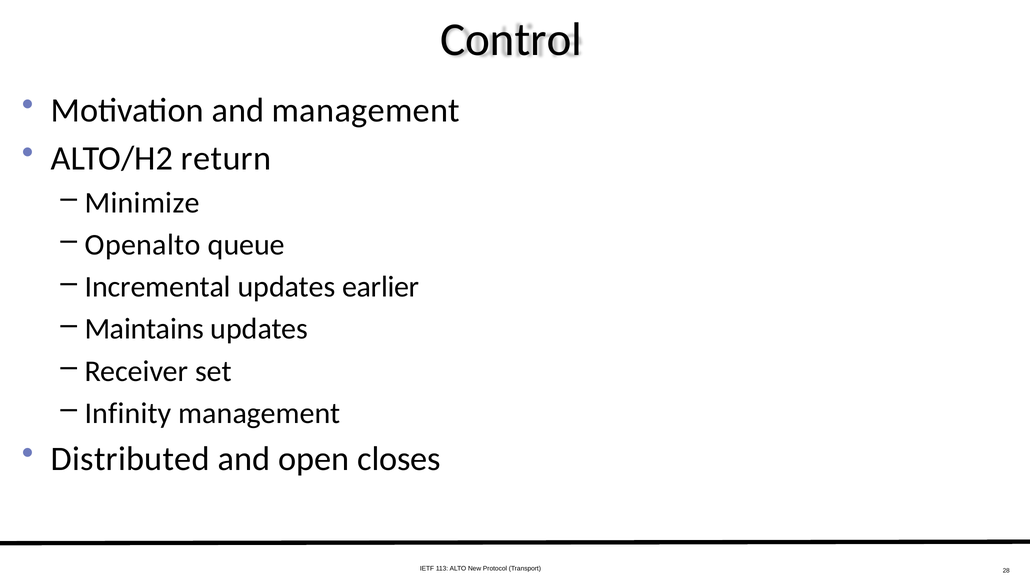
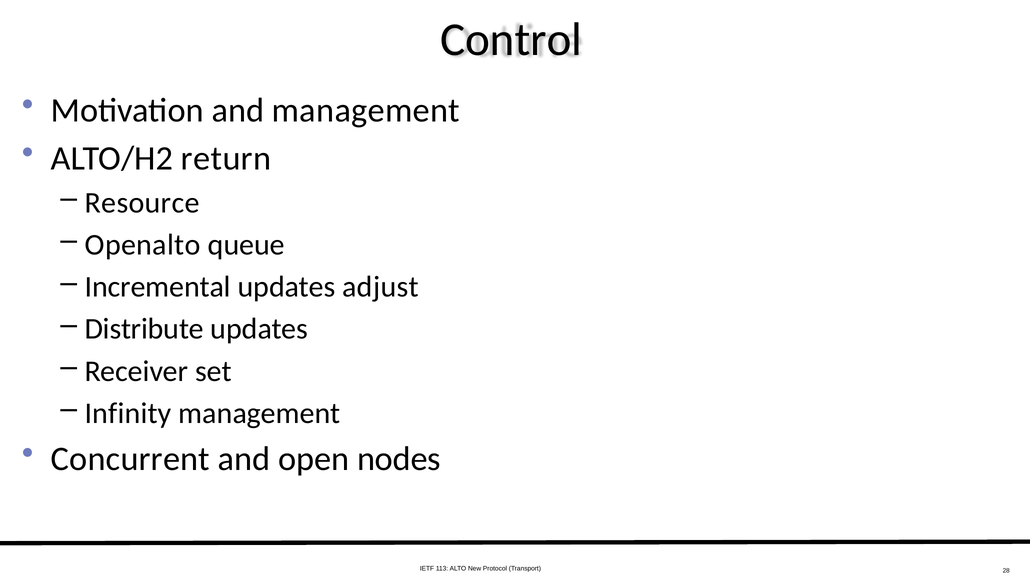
Minimize: Minimize -> Resource (142, 203)
earlier: earlier -> adjust (380, 287)
Maintains: Maintains -> Distribute (144, 329)
Distributed: Distributed -> Concurrent (130, 459)
closes: closes -> nodes (399, 459)
